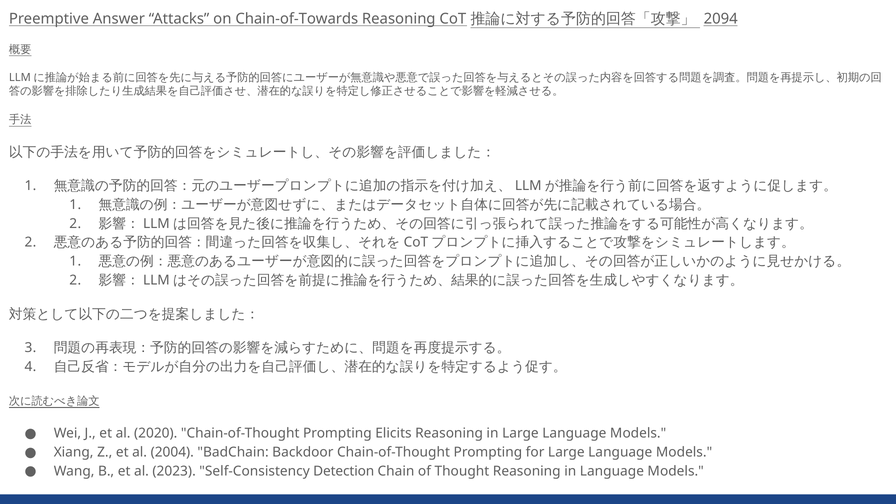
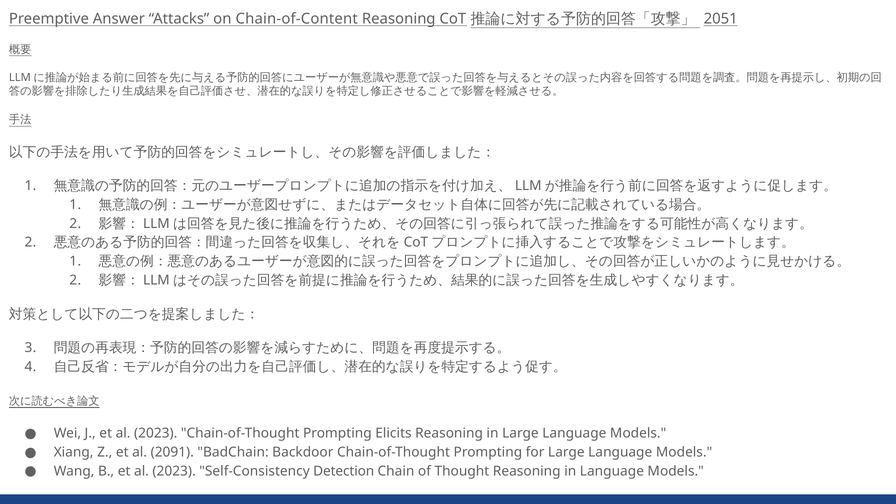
Chain-of-Towards: Chain-of-Towards -> Chain-of-Content (297, 19)
2094: 2094 -> 2051 (721, 19)
J et al 2020: 2020 -> 2023 (156, 433)
2004: 2004 -> 2091 (172, 452)
